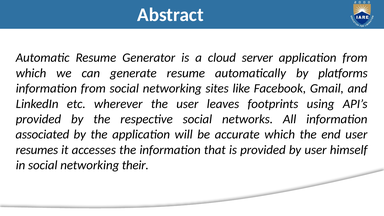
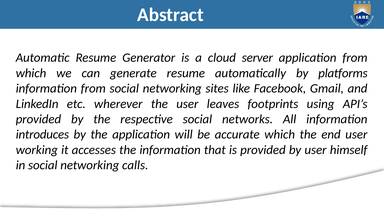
associated: associated -> introduces (42, 134)
resumes: resumes -> working (37, 150)
their: their -> calls (135, 165)
